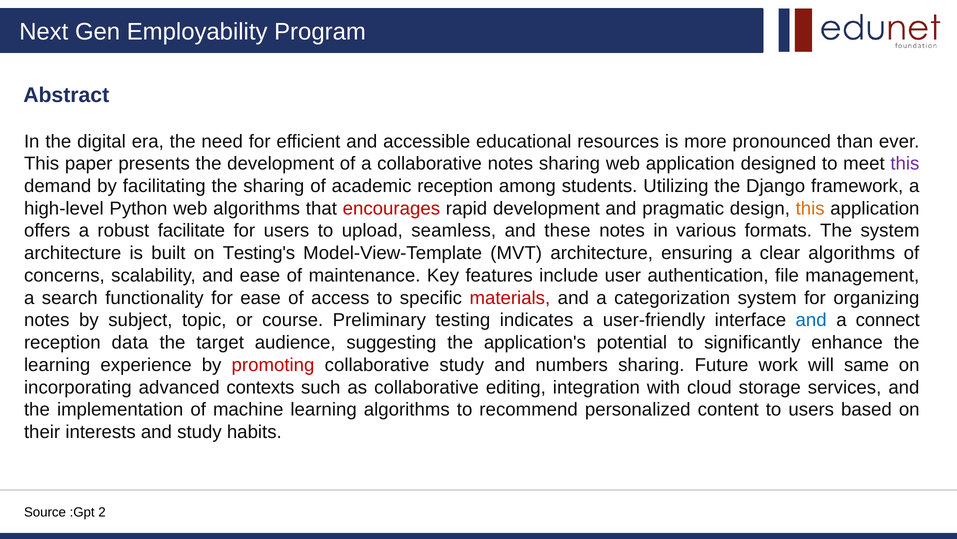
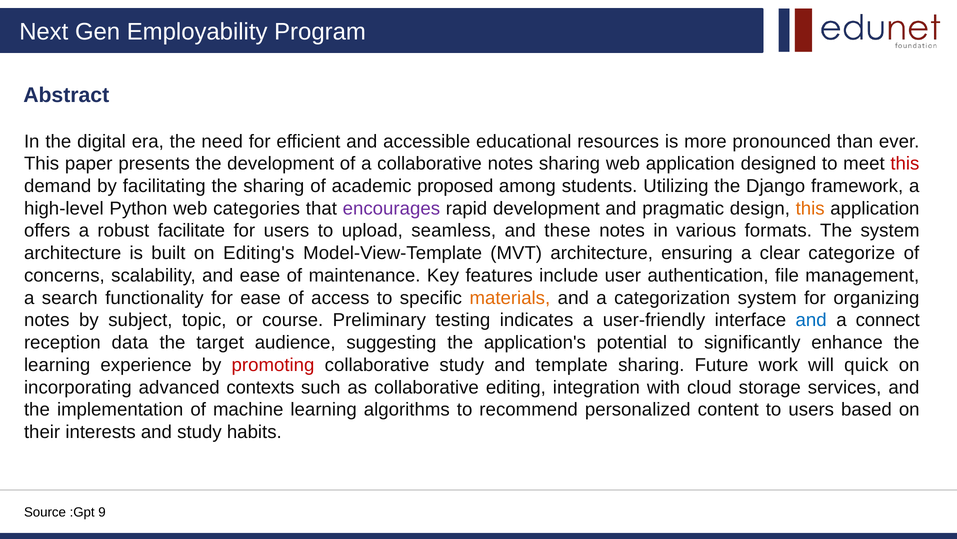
this colour: purple -> red (905, 164)
academic reception: reception -> proposed (455, 186)
web algorithms: algorithms -> categories (257, 208)
encourages colour: red -> purple (391, 208)
Testing's: Testing's -> Editing's (259, 253)
clear algorithms: algorithms -> categorize (852, 253)
materials colour: red -> orange (510, 298)
numbers: numbers -> template (572, 365)
same: same -> quick (866, 365)
2: 2 -> 9 (102, 512)
